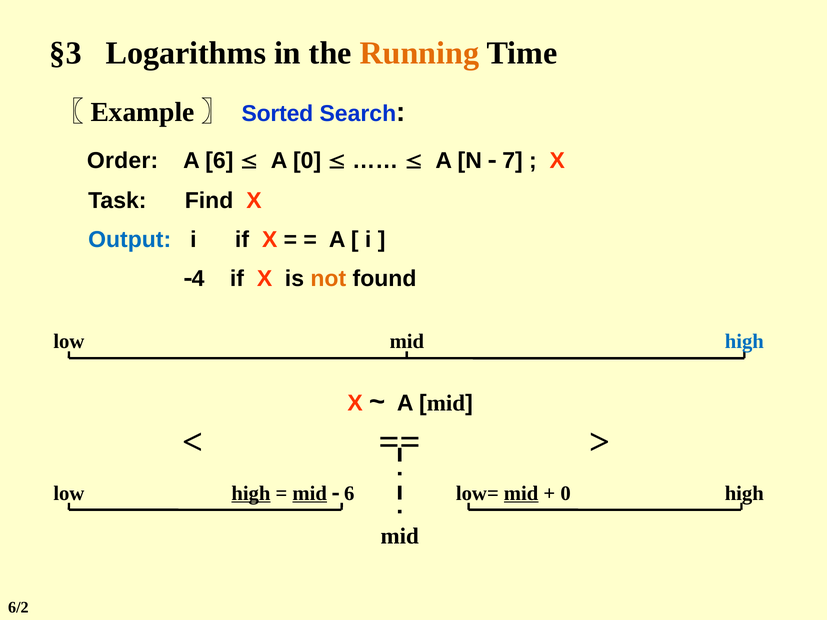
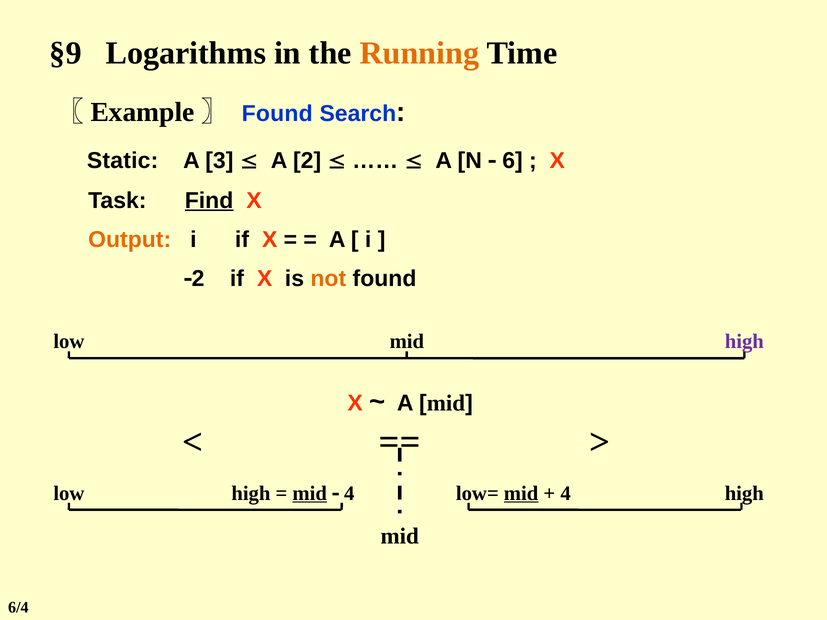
§3: §3 -> §9 (66, 53)
〖Example〗 Sorted: Sorted -> Found (277, 114)
Order: Order -> Static (123, 161)
A 6: 6 -> 3 (219, 161)
A 0: 0 -> 2 (307, 161)
7: 7 -> 6 (513, 161)
Find underline: none -> present (209, 200)
Output colour: blue -> orange (130, 240)
4: 4 -> 2 (198, 279)
high colour: blue -> purple (744, 342)
high underline: present -> none (251, 493)
6: 6 -> 4 (349, 493)
0: 0 -> 4 (566, 493)
6/2: 6/2 -> 6/4 (18, 608)
